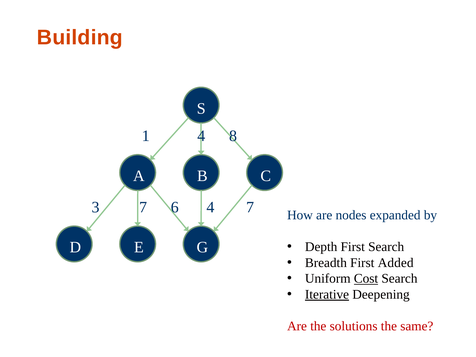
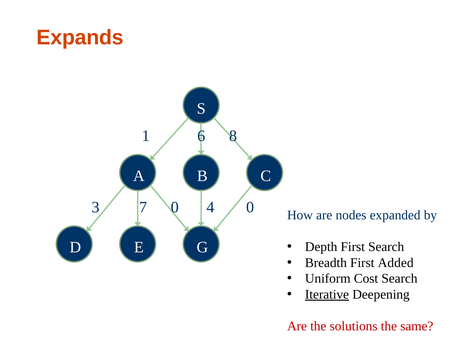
Building: Building -> Expands (80, 38)
1 4: 4 -> 6 (201, 136)
7 6: 6 -> 0 (175, 207)
4 7: 7 -> 0 (250, 207)
Cost underline: present -> none (366, 279)
